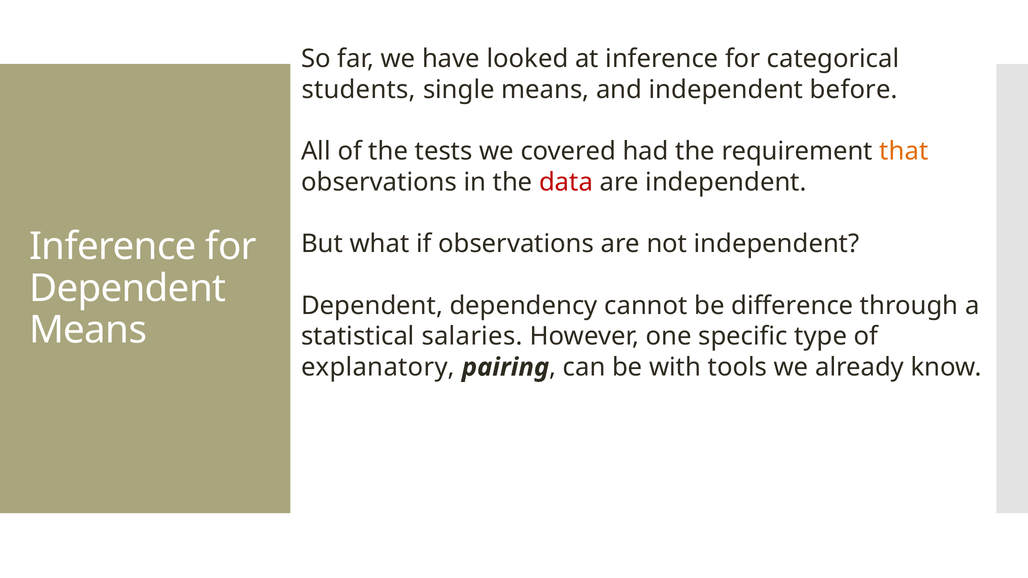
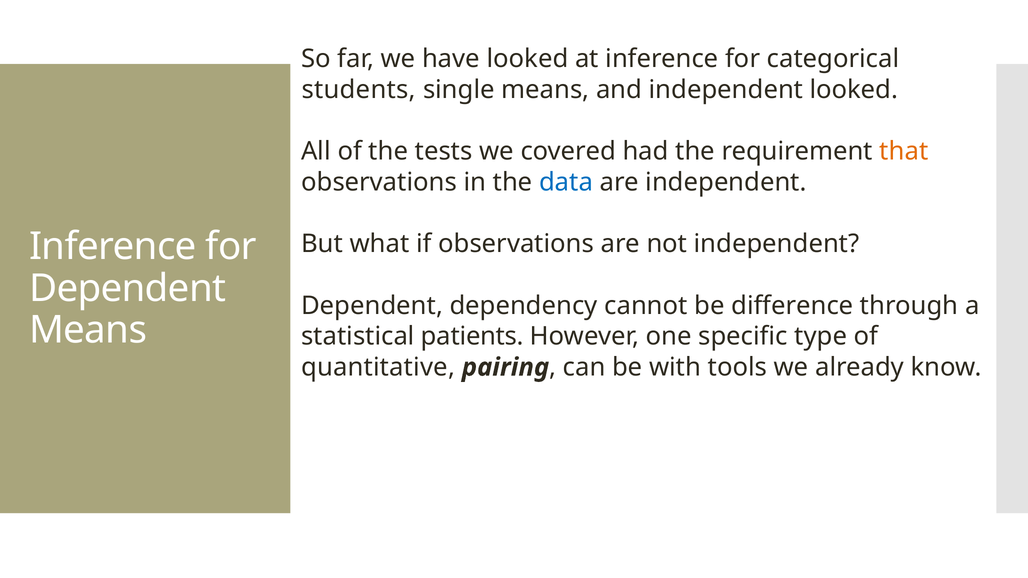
independent before: before -> looked (854, 90)
data colour: red -> blue (566, 182)
salaries: salaries -> patients (472, 337)
explanatory: explanatory -> quantitative (378, 367)
